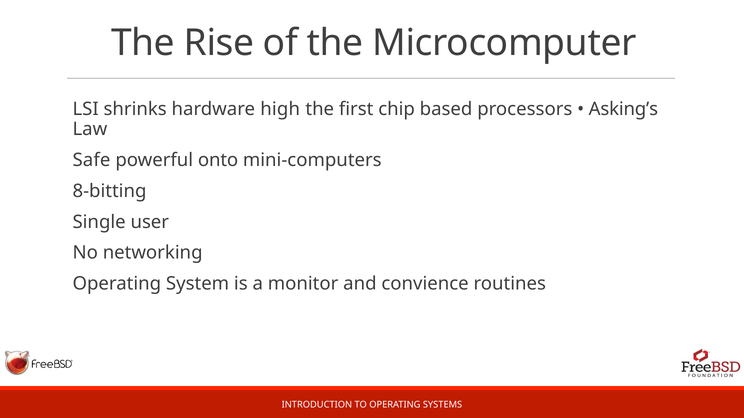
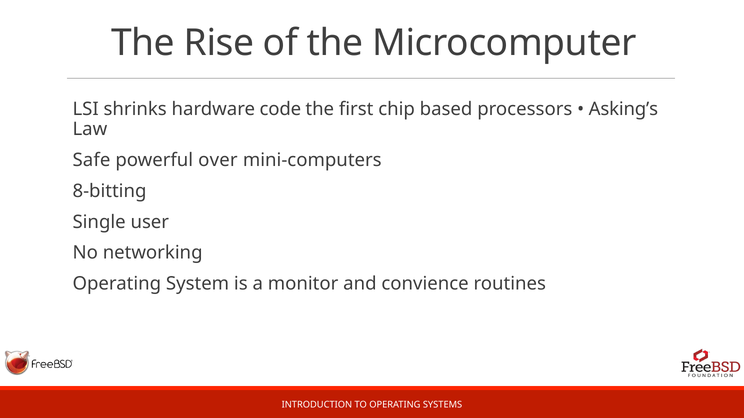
high: high -> code (280, 109)
onto: onto -> over (218, 160)
